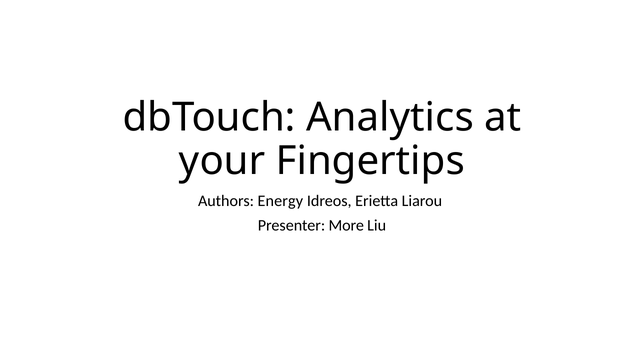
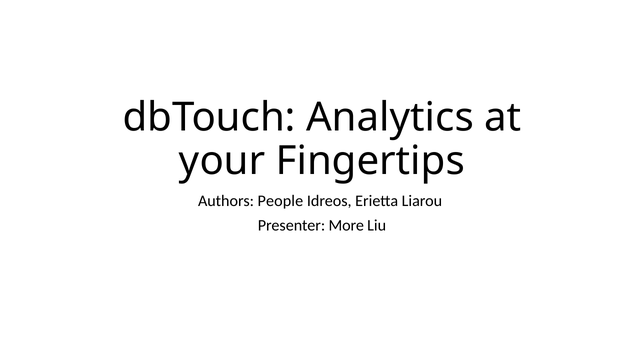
Energy: Energy -> People (280, 201)
